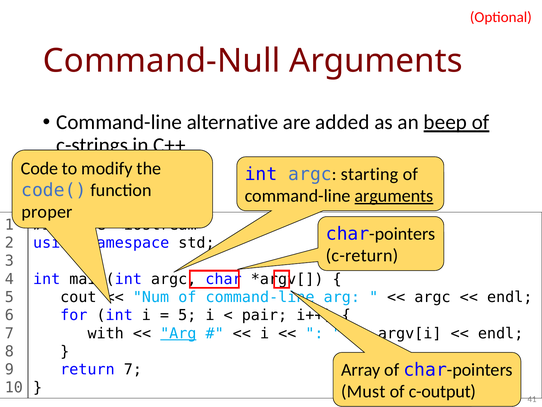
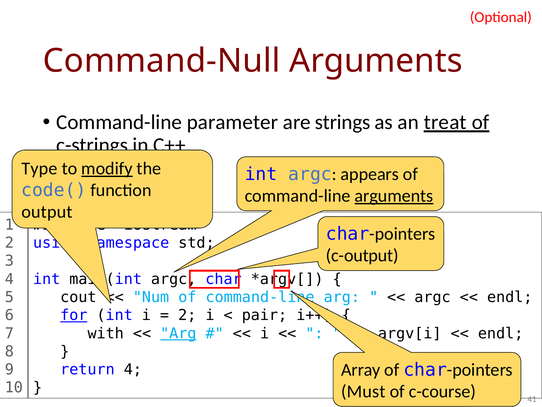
alternative: alternative -> parameter (232, 122)
added: added -> strings (343, 122)
beep: beep -> treat (445, 122)
Code: Code -> Type (39, 168)
modify underline: none -> present (107, 168)
starting: starting -> appears (370, 174)
proper: proper -> output (47, 212)
c-return: c-return -> c-output (362, 255)
for underline: none -> present (74, 315)
5: 5 -> 2 (187, 315)
return 7: 7 -> 4 (133, 369)
c-output: c-output -> c-course (442, 391)
